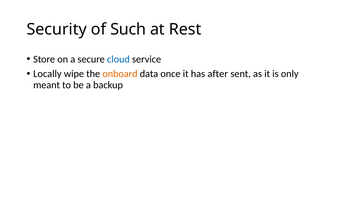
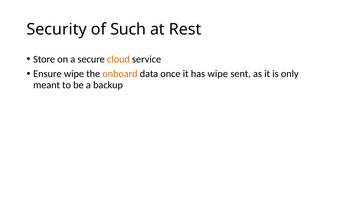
cloud colour: blue -> orange (118, 59)
Locally: Locally -> Ensure (47, 74)
has after: after -> wipe (218, 74)
